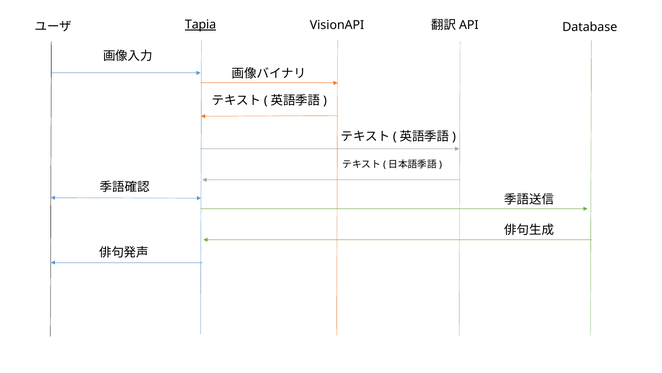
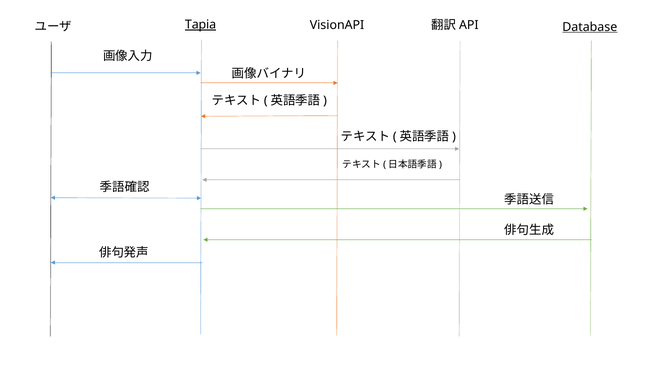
Database underline: none -> present (590, 27)
